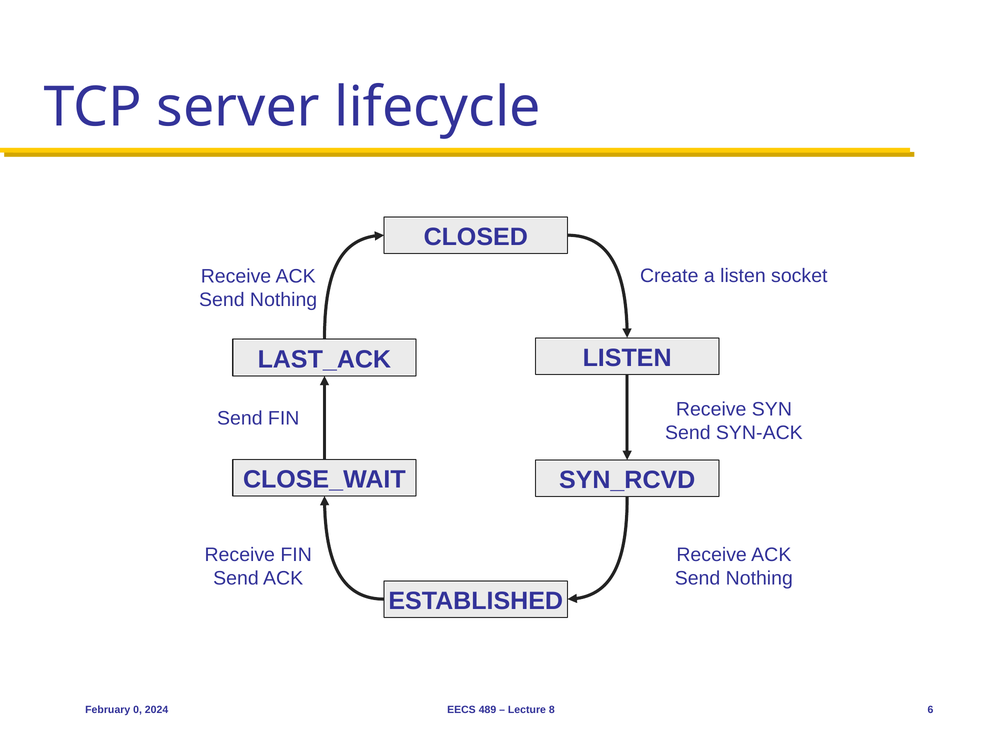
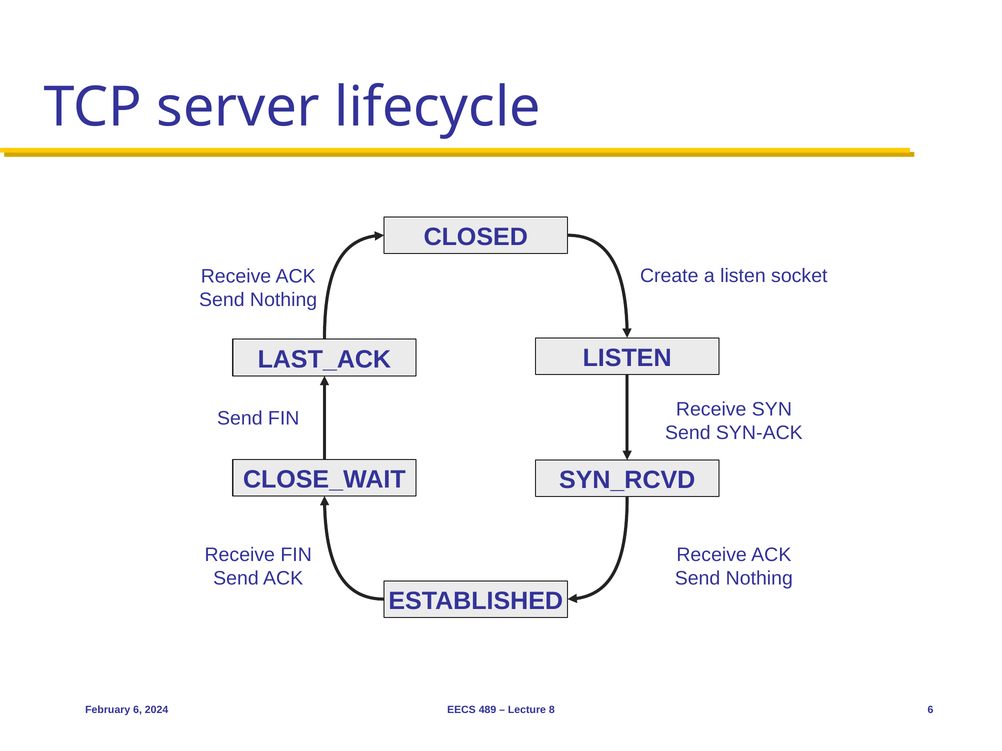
February 0: 0 -> 6 (138, 710)
